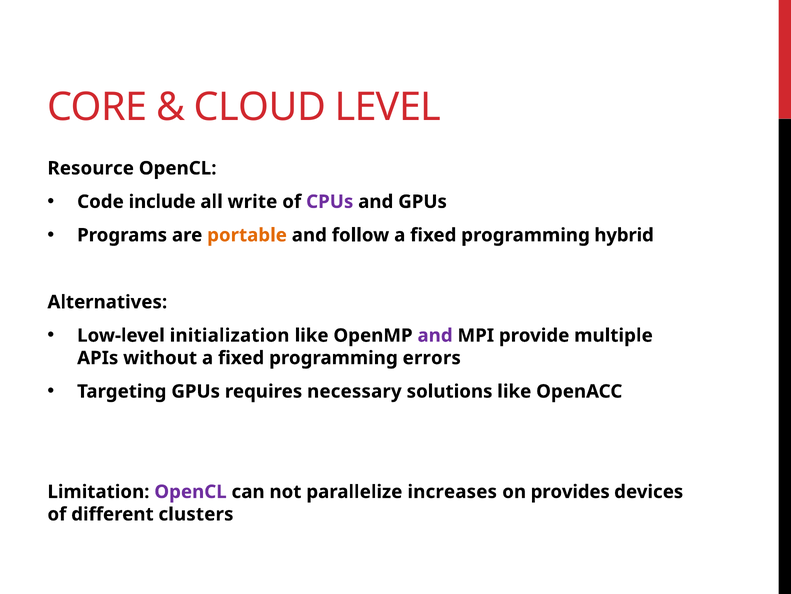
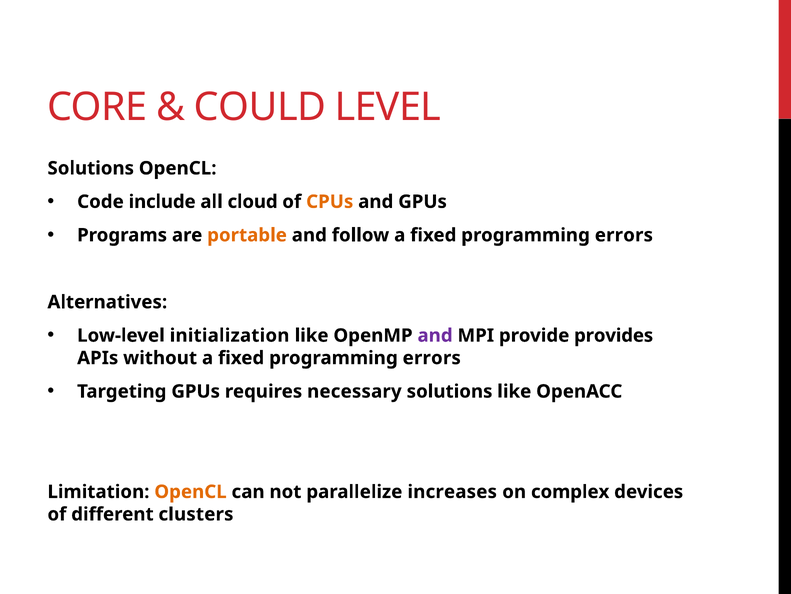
CLOUD: CLOUD -> COULD (260, 107)
Resource: Resource -> Solutions (91, 168)
write: write -> cloud (253, 201)
CPUs colour: purple -> orange (330, 201)
hybrid: hybrid -> errors (624, 235)
multiple: multiple -> provides (614, 335)
OpenCL colour: purple -> orange (191, 491)
provides: provides -> complex (570, 491)
